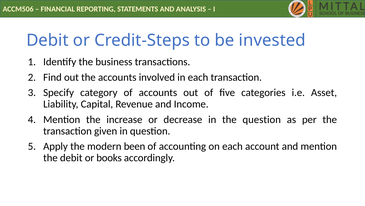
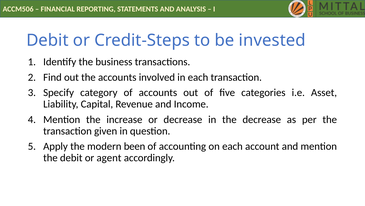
the question: question -> decrease (262, 119)
books: books -> agent (109, 157)
